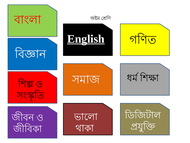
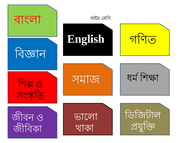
English underline: present -> none (86, 39)
